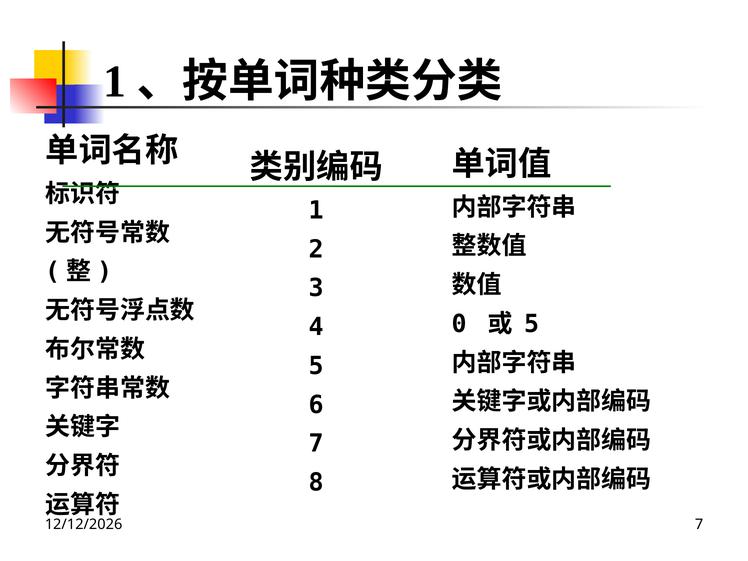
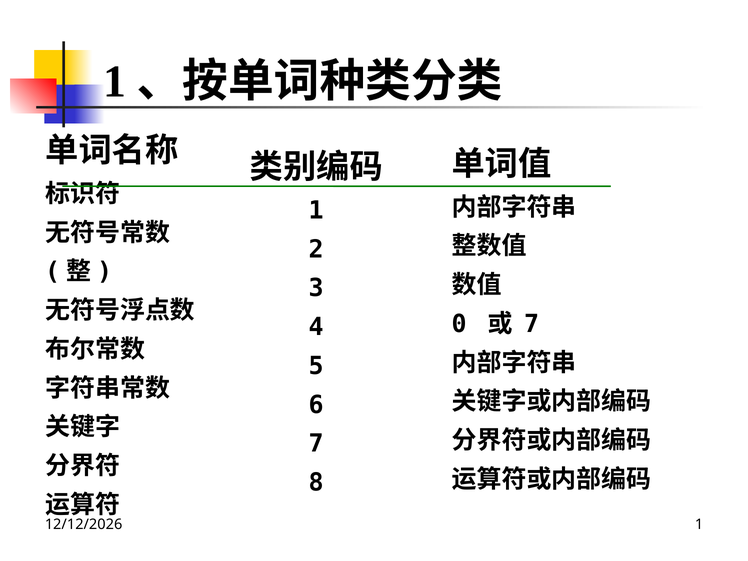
5: 5 -> 7 (532, 324)
7: 7 -> 1 (699, 524)
